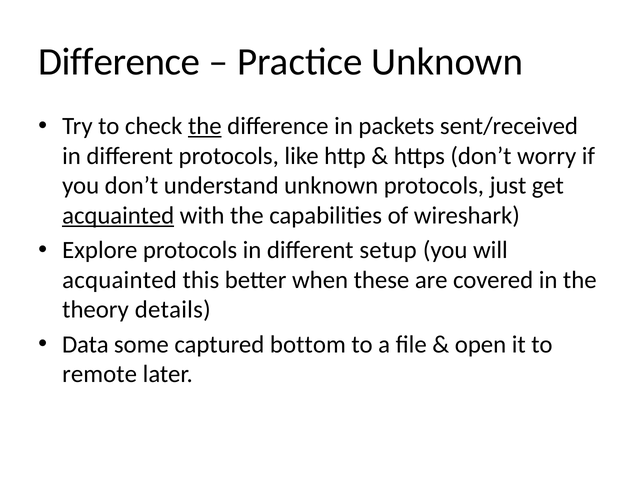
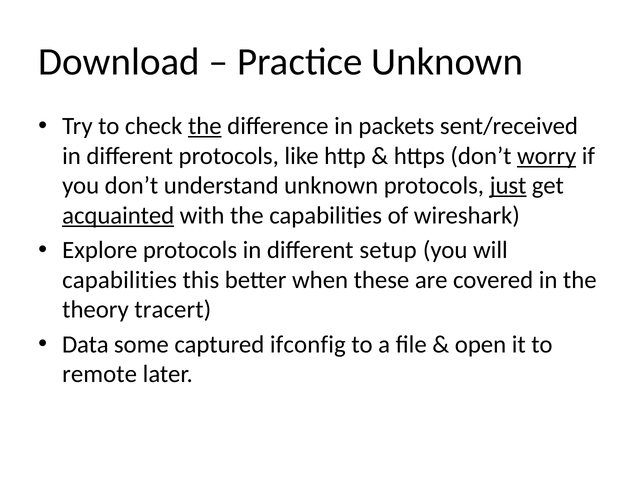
Difference: Difference -> Download (119, 62)
worry underline: none -> present (547, 156)
just underline: none -> present (508, 186)
acquainted: acquainted -> capabilities (120, 280)
details: details -> tracert (173, 309)
bottom: bottom -> ifconfig (308, 344)
